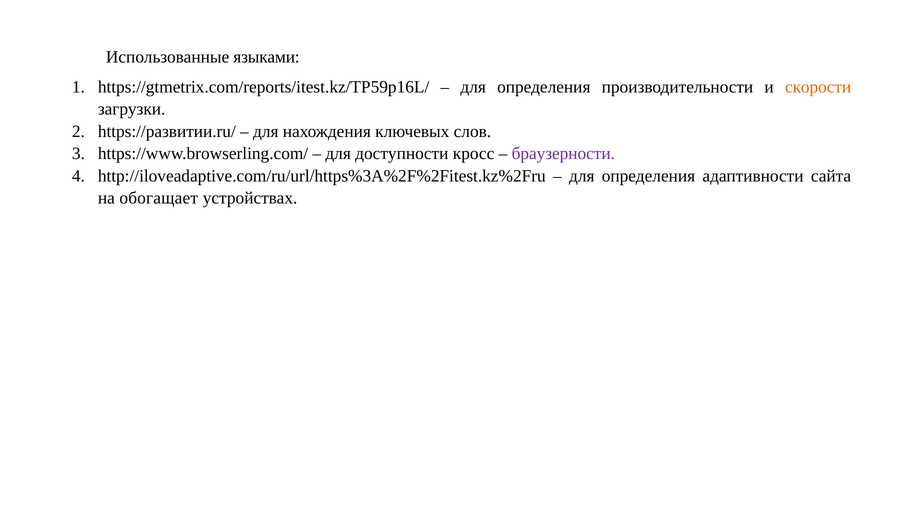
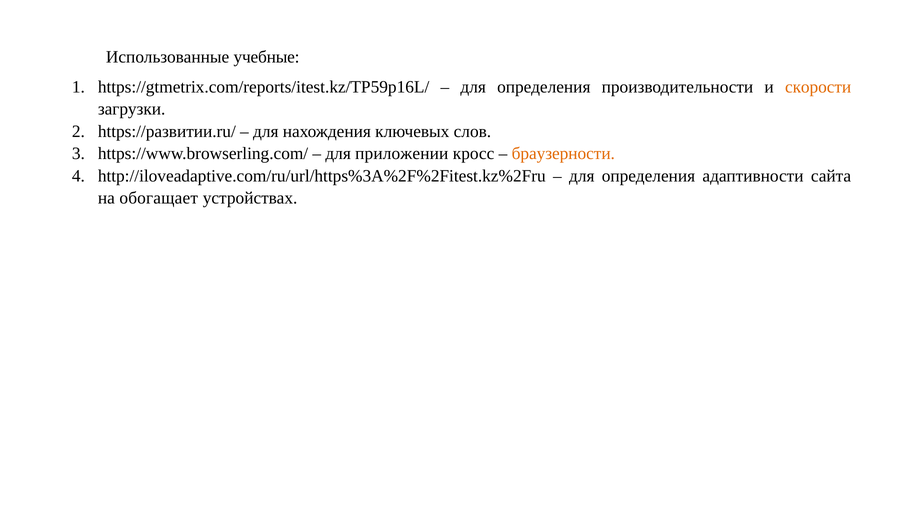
языками: языками -> учебные (267, 57)
доступности: доступности -> приложении (402, 154)
браузерности colour: purple -> orange (563, 154)
